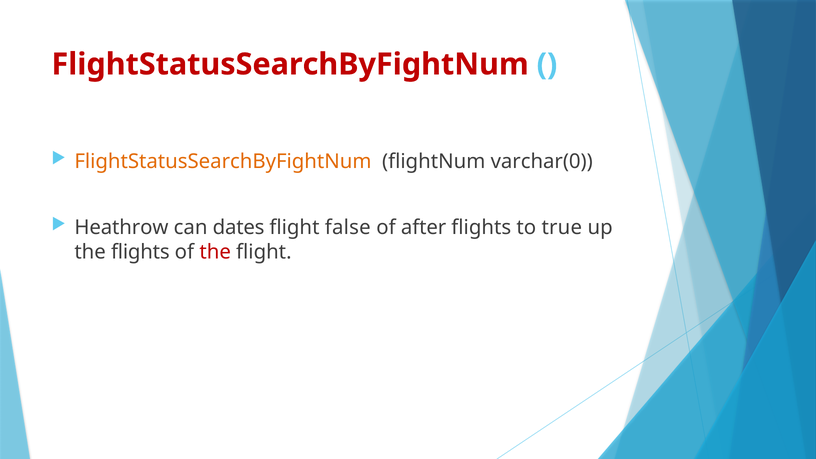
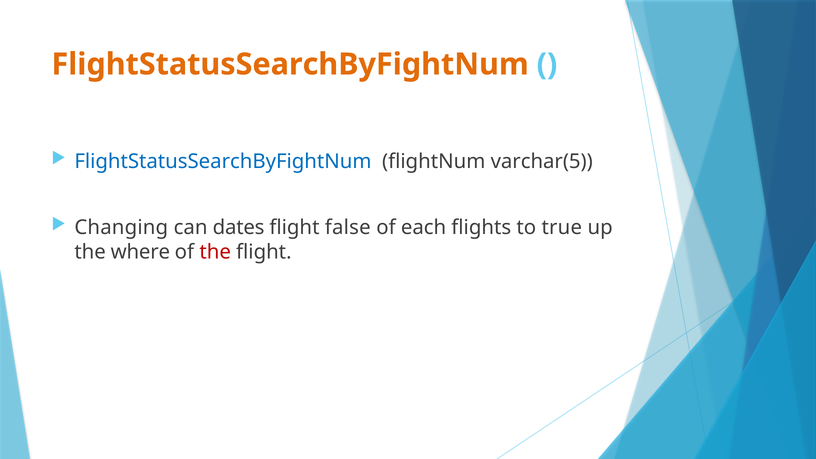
FlightStatusSearchByFightNum colour: red -> orange (290, 64)
FlightStatusSearchByFightNum colour: orange -> blue (223, 161)
varchar(0: varchar(0 -> varchar(5 (542, 161)
Heathrow: Heathrow -> Changing (121, 227)
after: after -> each (424, 227)
the flights: flights -> where (140, 252)
